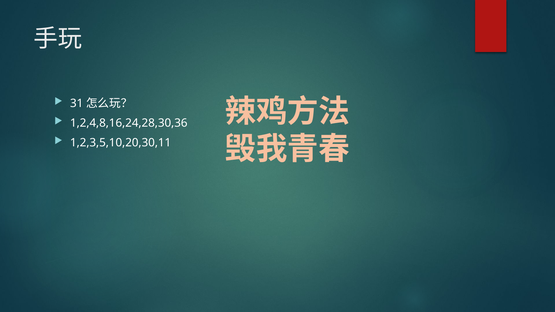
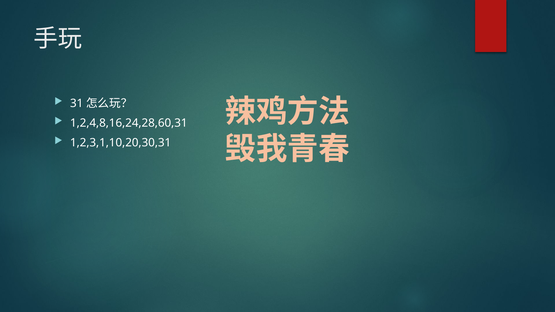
1,2,4,8,16,24,28,30,36: 1,2,4,8,16,24,28,30,36 -> 1,2,4,8,16,24,28,60,31 (129, 123)
1,2,3,5,10,20,30,11: 1,2,3,5,10,20,30,11 -> 1,2,3,1,10,20,30,31 (121, 143)
